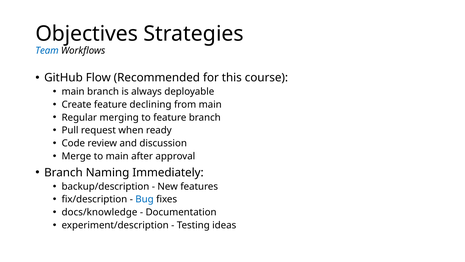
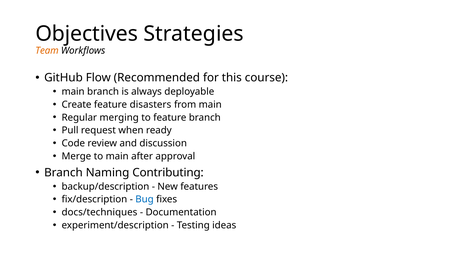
Team colour: blue -> orange (47, 51)
declining: declining -> disasters (150, 104)
Immediately: Immediately -> Contributing (168, 172)
docs/knowledge: docs/knowledge -> docs/techniques (99, 212)
